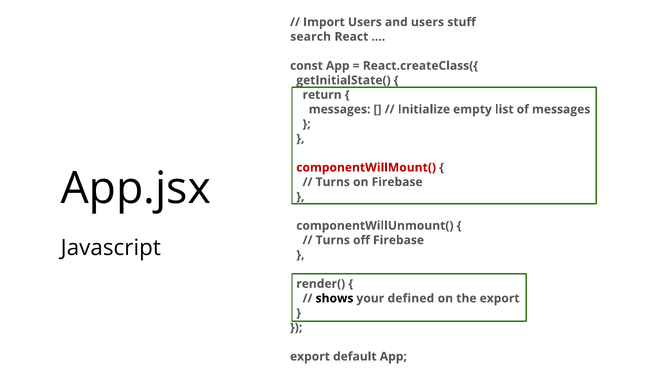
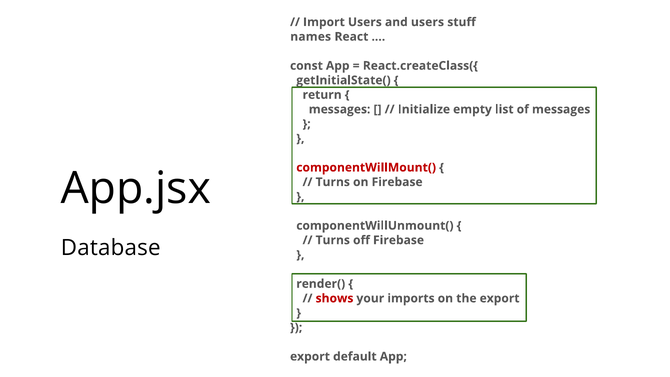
search: search -> names (311, 37)
Javascript: Javascript -> Database (111, 248)
shows colour: black -> red (334, 298)
defined: defined -> imports (411, 298)
